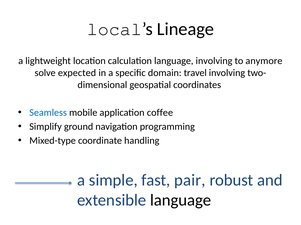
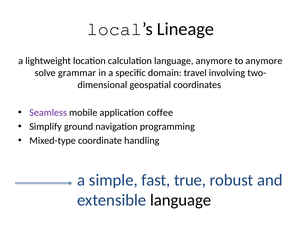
language involving: involving -> anymore (214, 61)
expected: expected -> grammar (77, 73)
Seamless colour: blue -> purple (48, 113)
pair: pair -> true (190, 181)
